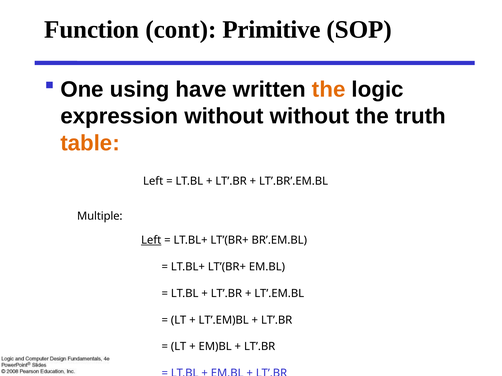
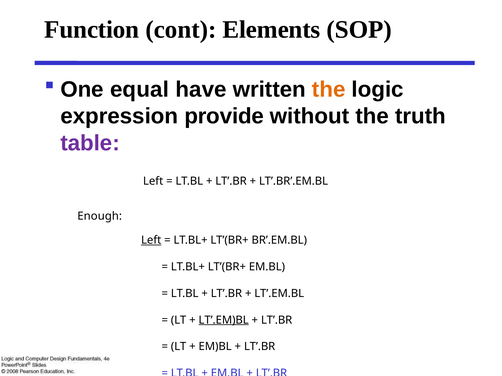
Primitive: Primitive -> Elements (272, 30)
using: using -> equal (140, 90)
expression without: without -> provide (224, 116)
table colour: orange -> purple (90, 143)
Multiple: Multiple -> Enough (100, 216)
LT’.EM)BL underline: none -> present (224, 320)
